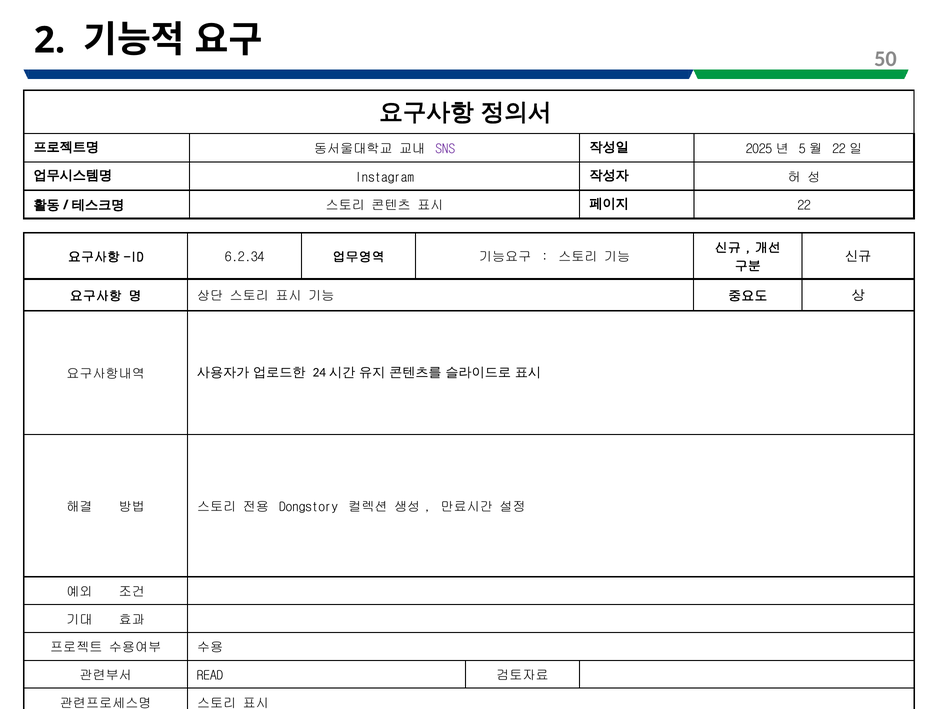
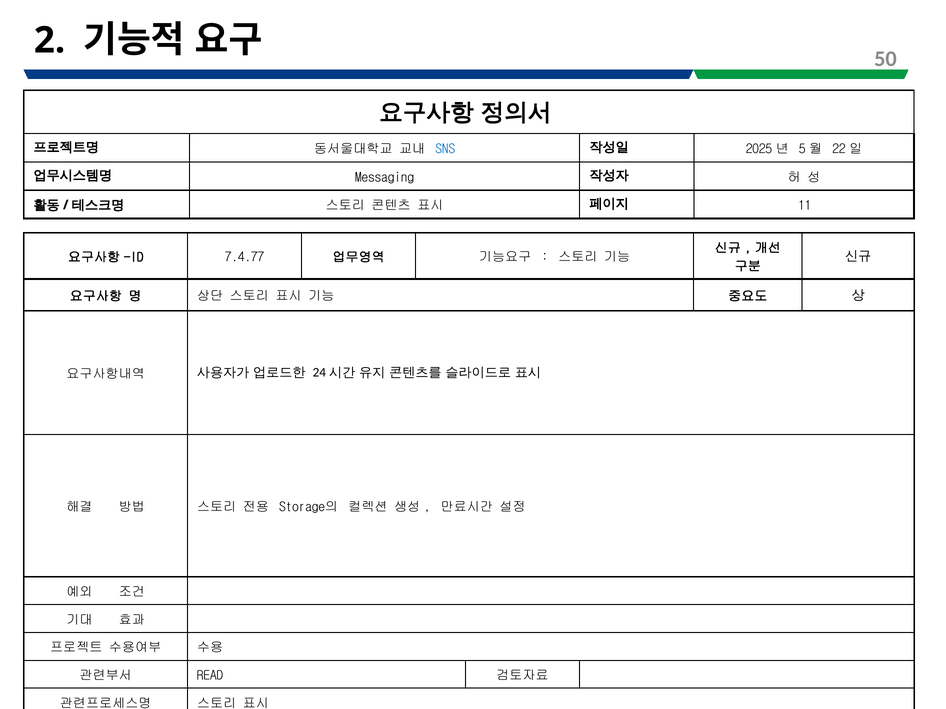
SNS colour: purple -> blue (445, 149)
Instagram: Instagram -> Messaging (385, 177)
22: 22 -> 11 (804, 206)
6.2.34: 6.2.34 -> 7.4.77 (245, 257)
Dongstory: Dongstory -> Storage의 (309, 507)
